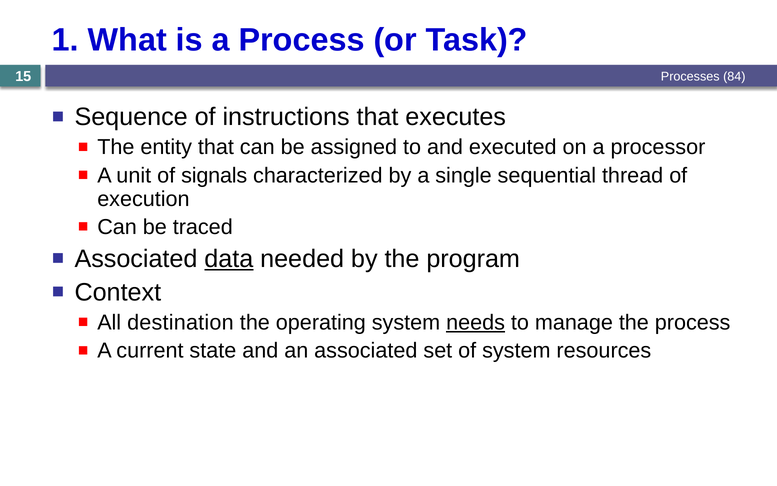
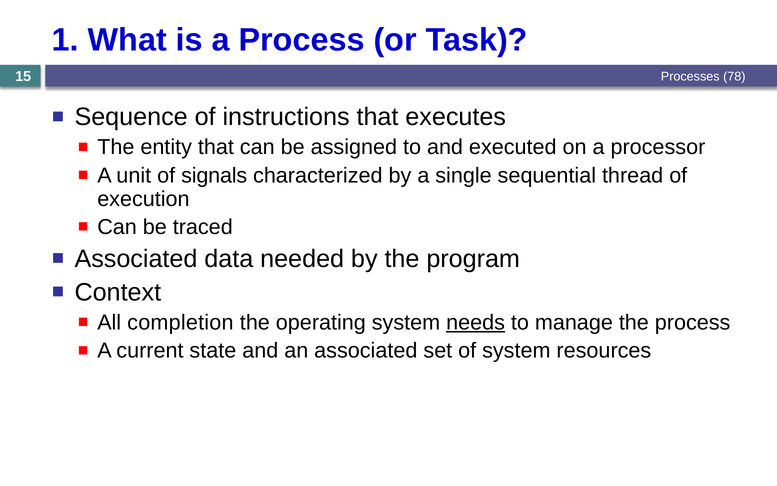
84: 84 -> 78 (734, 76)
data underline: present -> none (229, 258)
destination: destination -> completion (180, 322)
